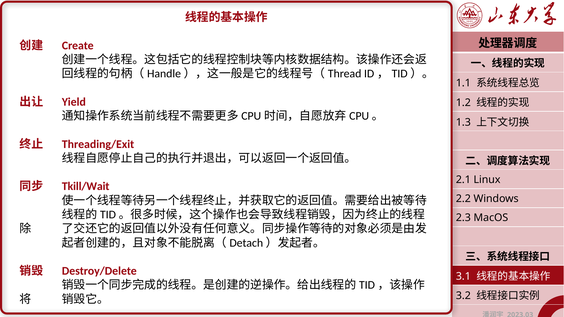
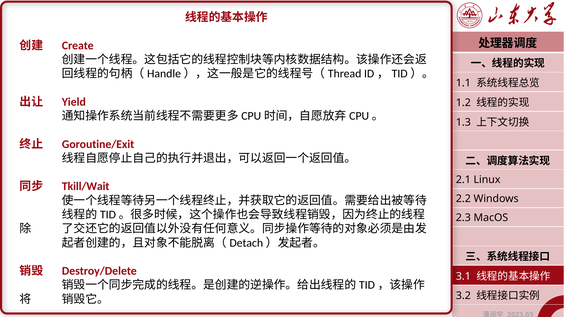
Threading/Exit: Threading/Exit -> Goroutine/Exit (98, 144)
